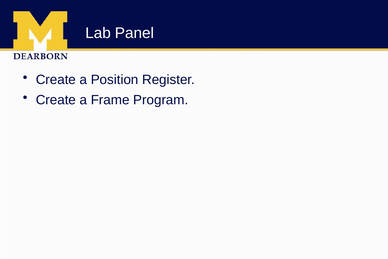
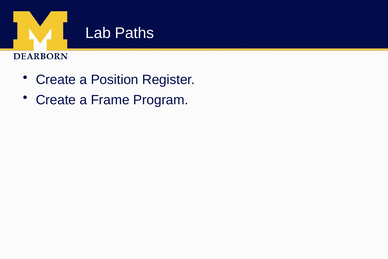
Panel: Panel -> Paths (135, 33)
